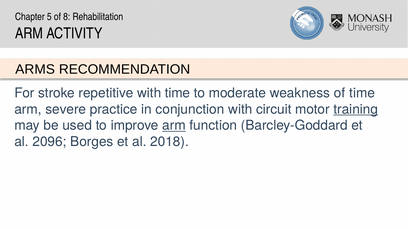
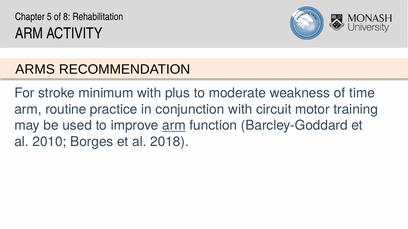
repetitive: repetitive -> minimum (106, 93)
with time: time -> plus (177, 93)
severe: severe -> routine (66, 109)
training underline: present -> none (356, 109)
2096: 2096 -> 2010 (50, 142)
